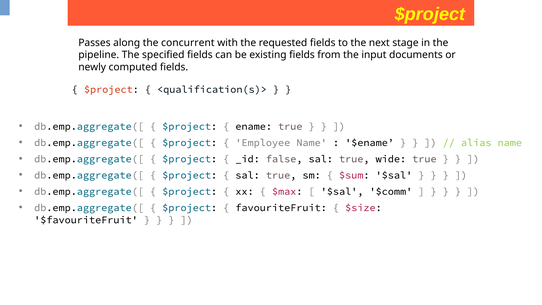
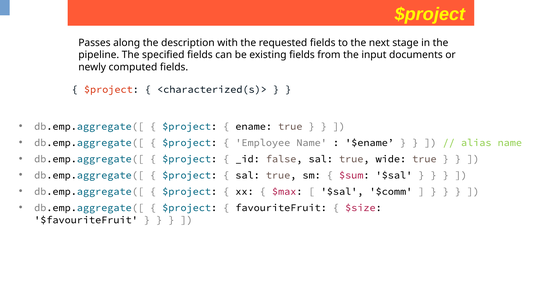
concurrent: concurrent -> description (188, 43)
<qualification(s)>: <qualification(s)> -> <characterized(s)> (212, 89)
